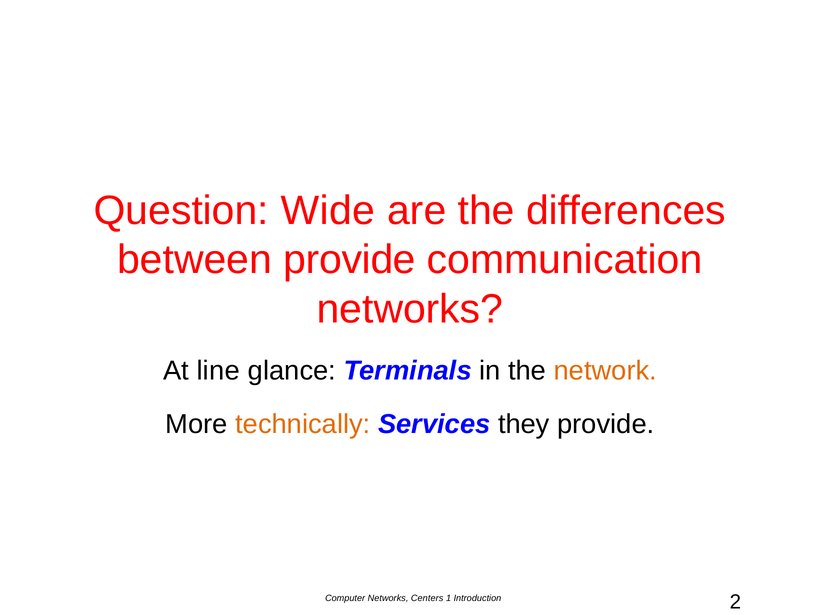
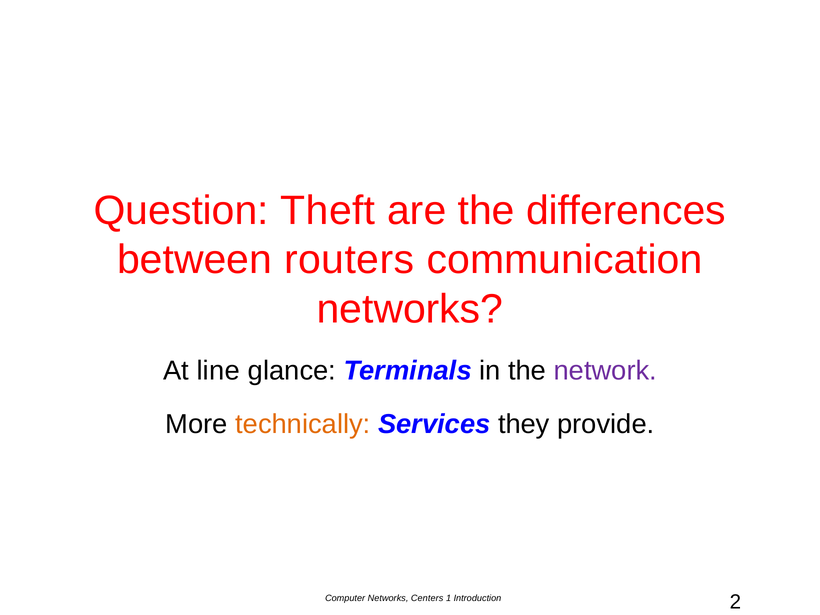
Wide: Wide -> Theft (328, 211)
between provide: provide -> routers (349, 260)
network colour: orange -> purple (605, 371)
